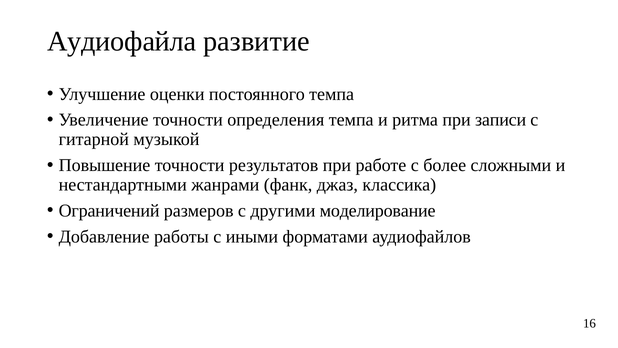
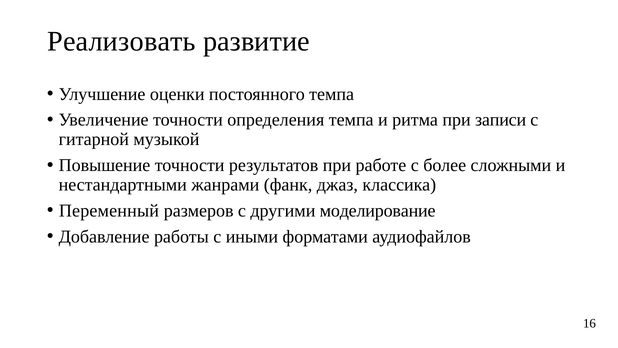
Аудиофайла: Аудиофайла -> Реализовать (121, 41)
Ограничений: Ограничений -> Переменный (109, 210)
